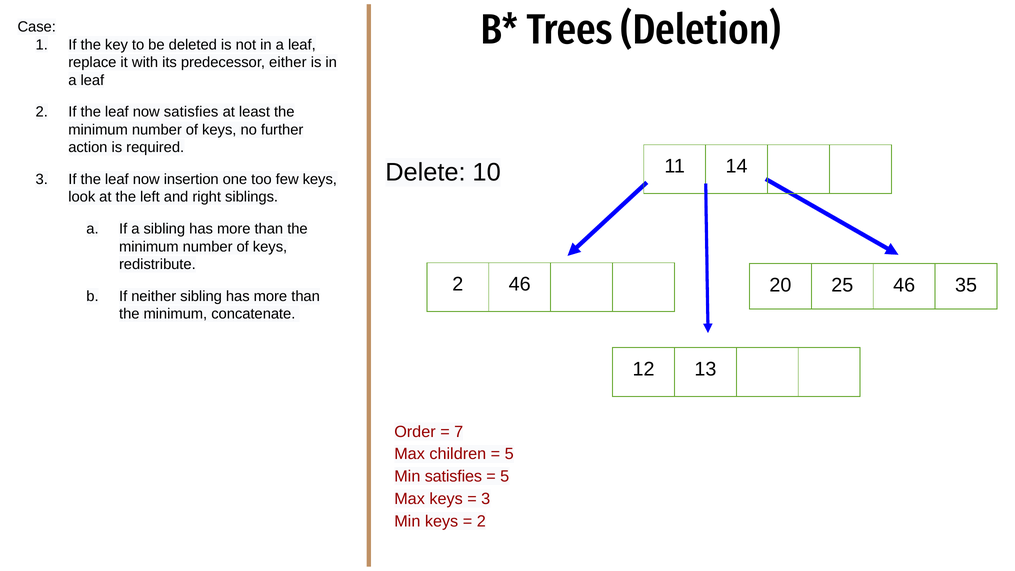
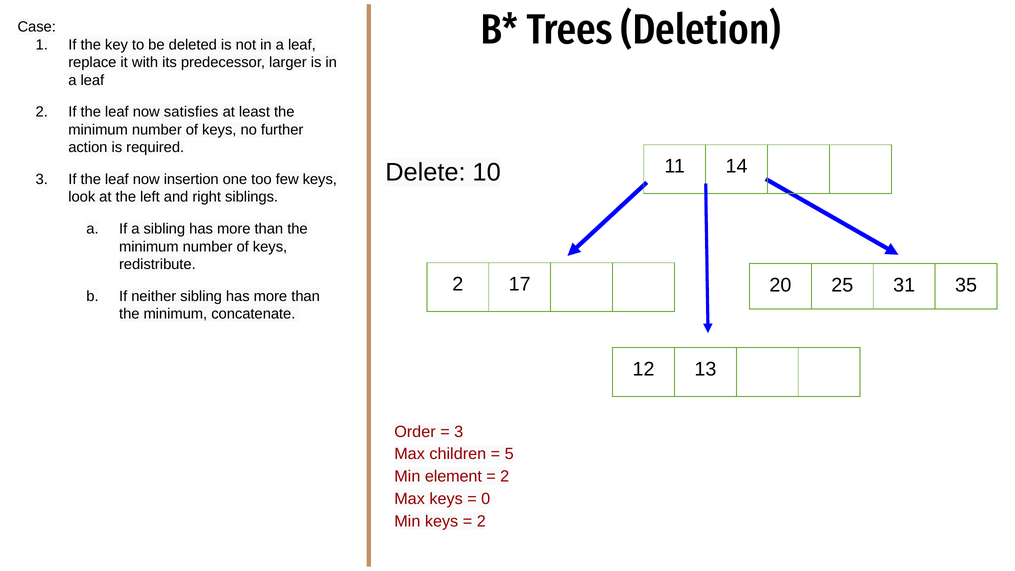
either: either -> larger (288, 62)
2 46: 46 -> 17 (520, 284)
25 46: 46 -> 31 (904, 285)
7: 7 -> 3 (459, 432)
Min satisfies: satisfies -> element (453, 476)
5: 5 -> 2 (505, 476)
3: 3 -> 0 (486, 499)
